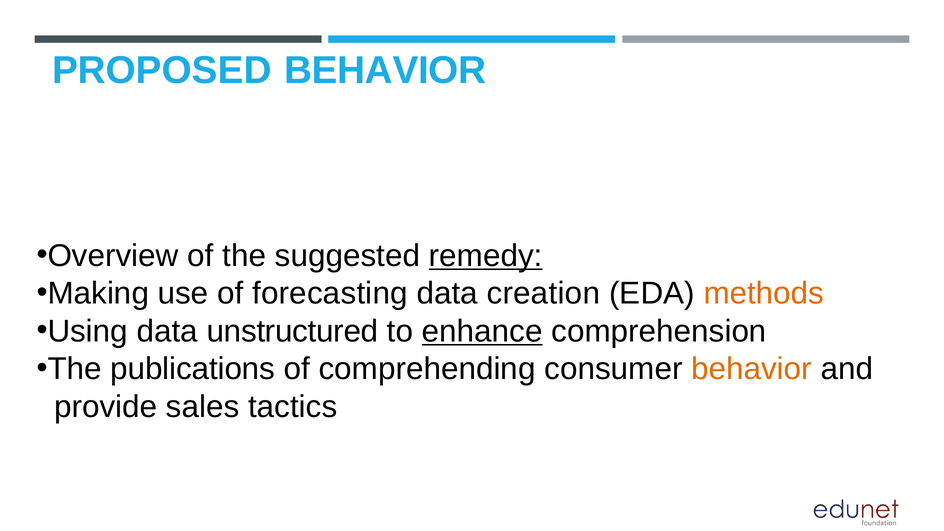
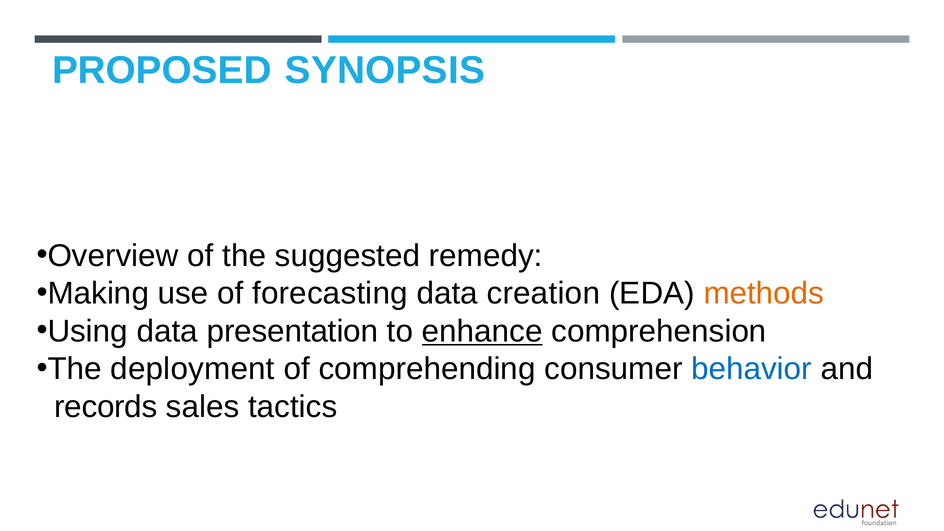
PROPOSED BEHAVIOR: BEHAVIOR -> SYNOPSIS (385, 70)
remedy underline: present -> none (486, 256)
unstructured: unstructured -> presentation (292, 331)
publications: publications -> deployment (193, 369)
behavior colour: orange -> blue (752, 369)
provide: provide -> records (106, 407)
